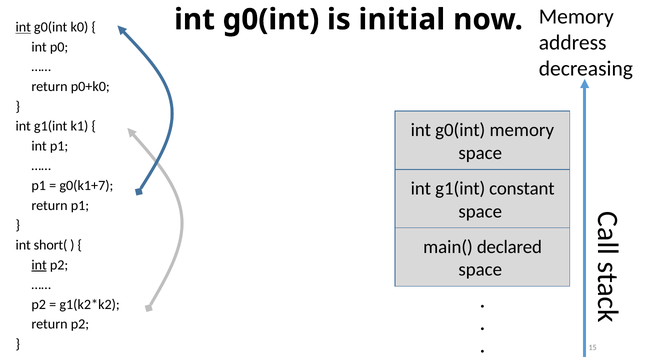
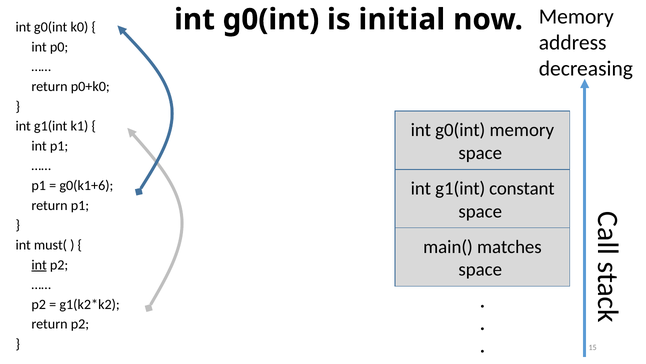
int underline: present -> none (23, 27)
g0(k1+7: g0(k1+7 -> g0(k1+6 (86, 185)
short(: short( -> must( (50, 245)
declared: declared -> matches (509, 247)
